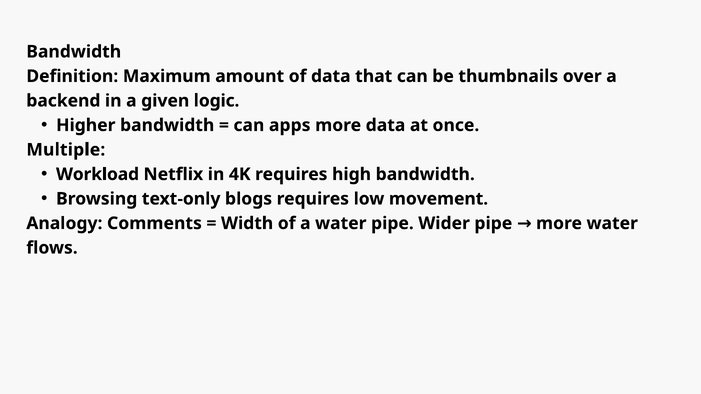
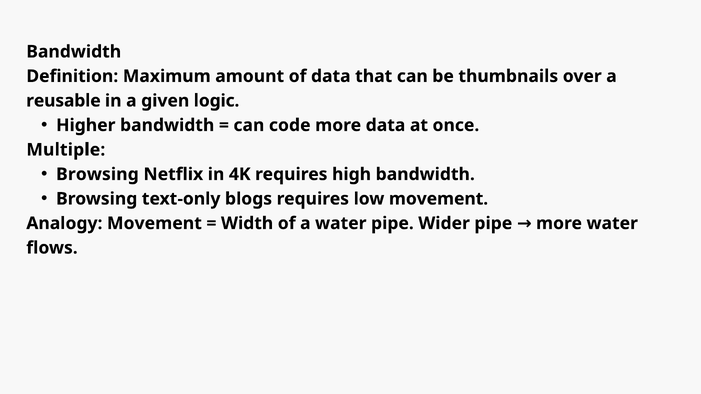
backend: backend -> reusable (63, 101)
apps: apps -> code (290, 125)
Workload: Workload -> Browsing (97, 174)
Analogy Comments: Comments -> Movement (154, 223)
